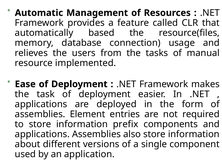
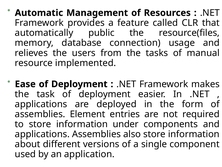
based: based -> public (101, 33)
prefix: prefix -> under (126, 124)
